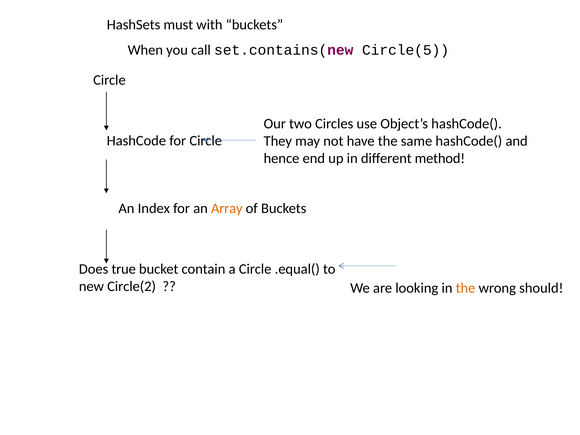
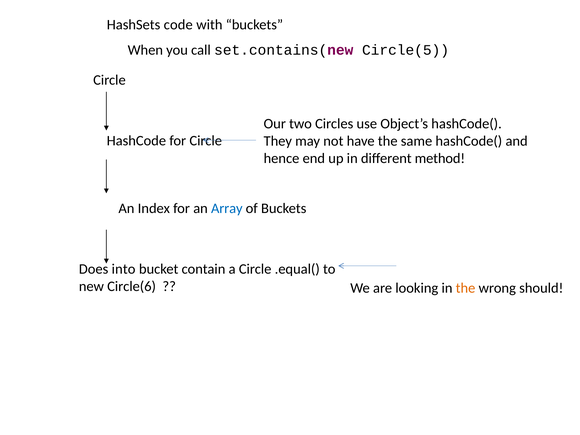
must: must -> code (178, 25)
Array colour: orange -> blue (227, 208)
true: true -> into (124, 269)
Circle(2: Circle(2 -> Circle(6 (132, 286)
